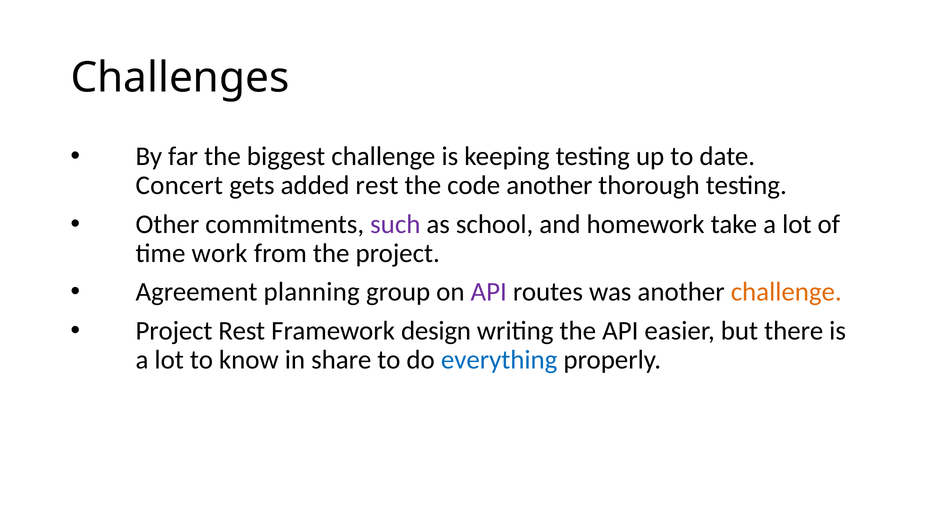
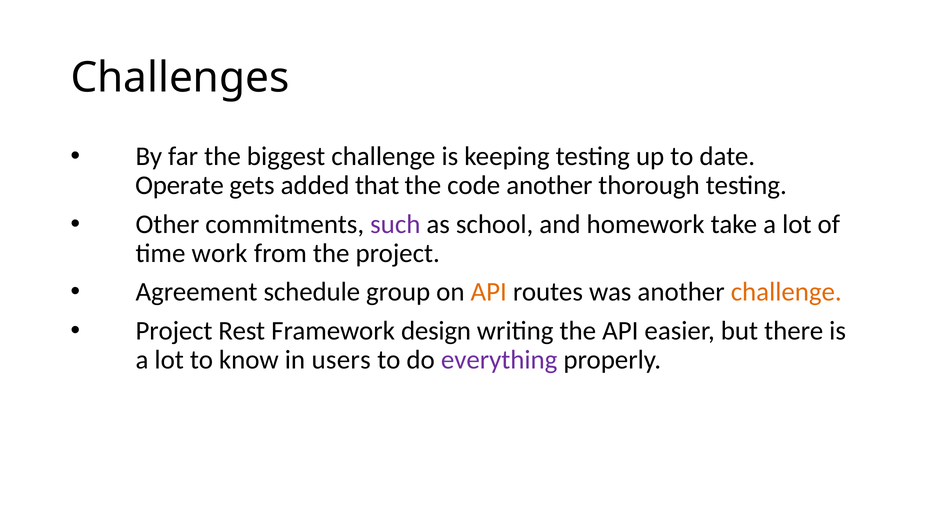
Concert: Concert -> Operate (180, 186)
added rest: rest -> that (377, 186)
planning: planning -> schedule (312, 292)
API colour: purple -> orange (489, 292)
share: share -> users (341, 360)
everything colour: blue -> purple (499, 360)
